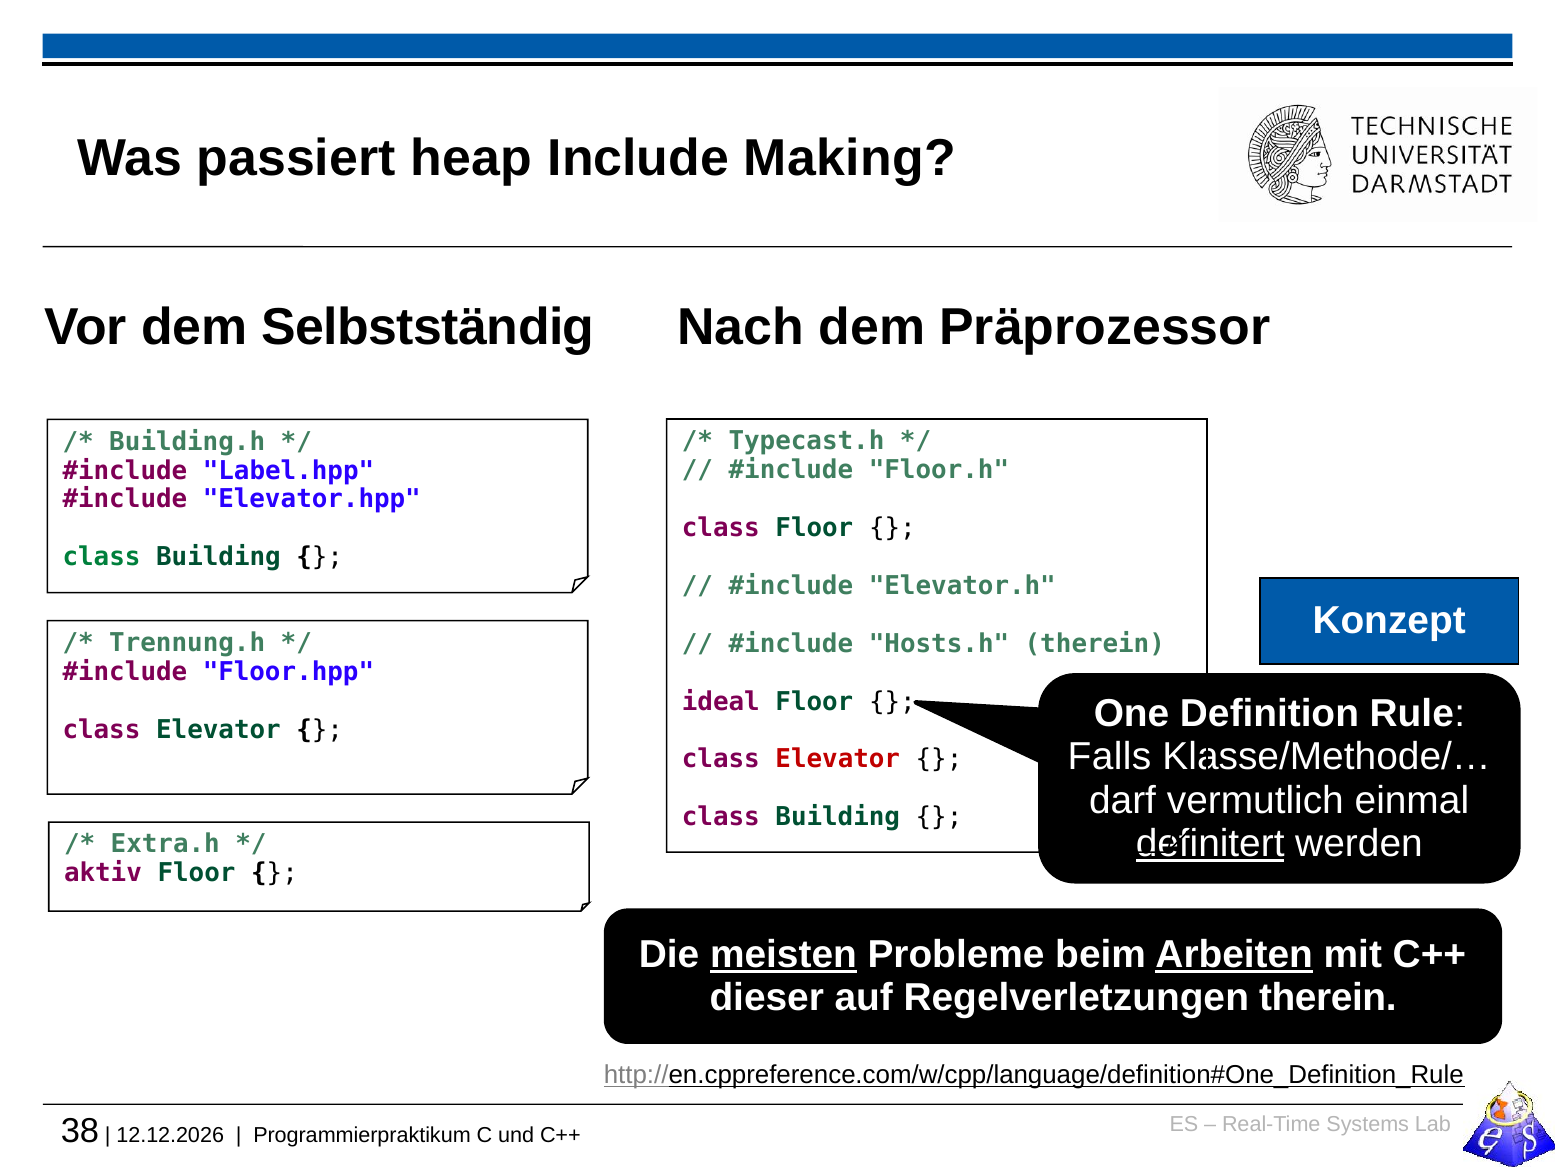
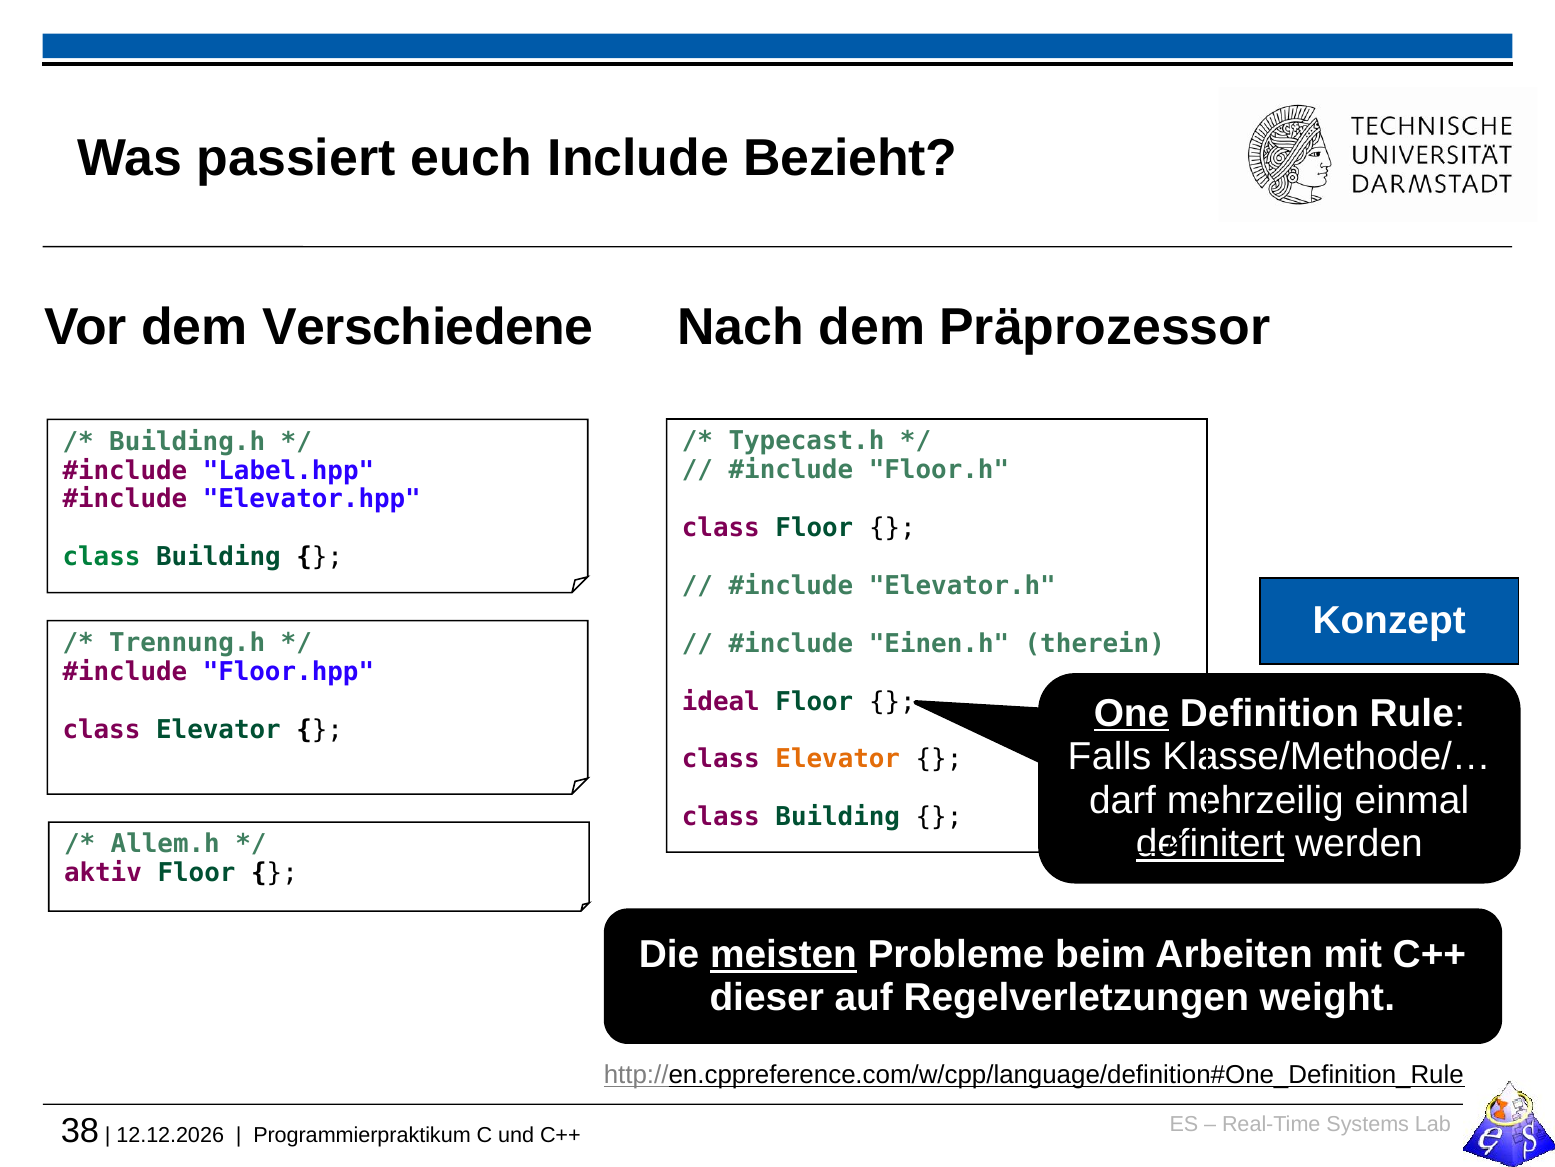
heap: heap -> euch (471, 158)
Making: Making -> Bezieht (850, 158)
Selbstständig: Selbstständig -> Verschiedene (428, 327)
Hosts.h: Hosts.h -> Einen.h (939, 643)
One underline: none -> present (1132, 713)
Elevator colour: red -> orange (838, 759)
vermutlich: vermutlich -> mehrzeilig (1255, 800)
Extra.h: Extra.h -> Allem.h (165, 844)
Arbeiten underline: present -> none (1234, 954)
Regelverletzungen therein: therein -> weight (1327, 997)
